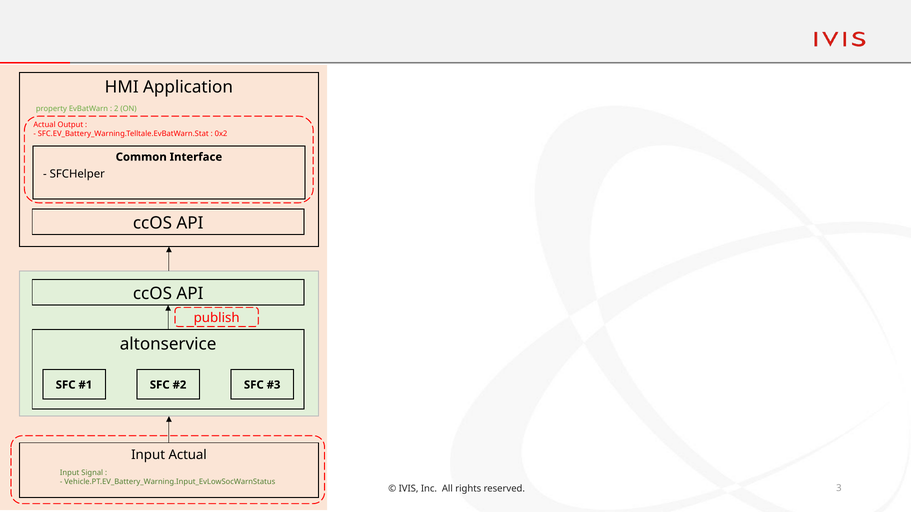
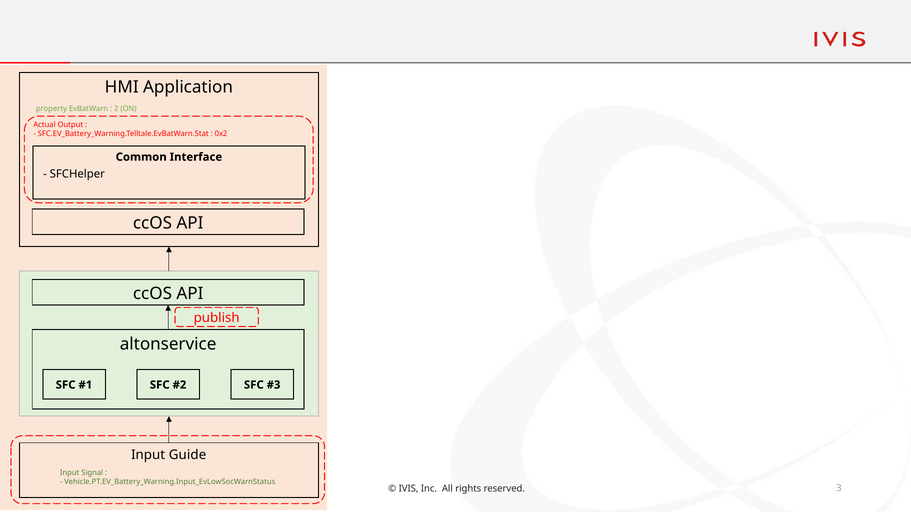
Input Actual: Actual -> Guide (188, 455)
